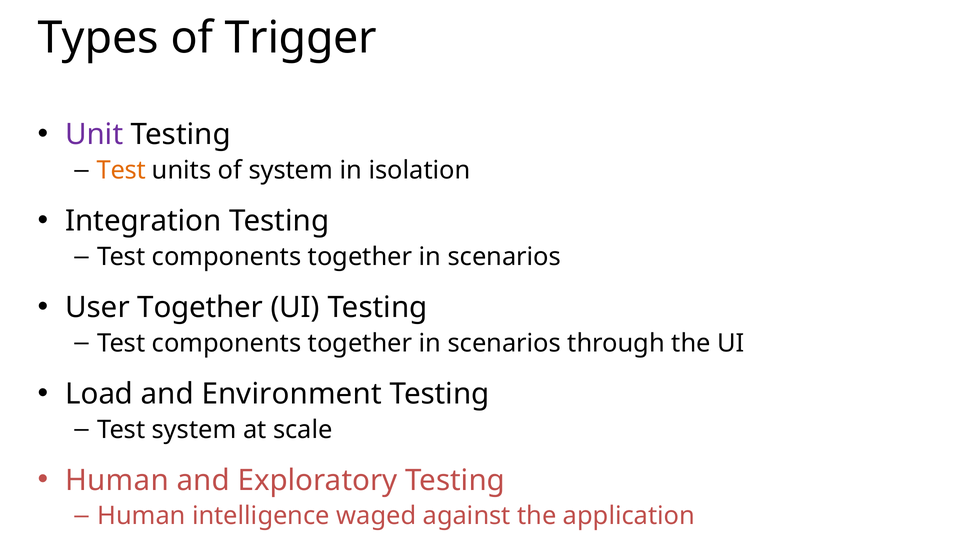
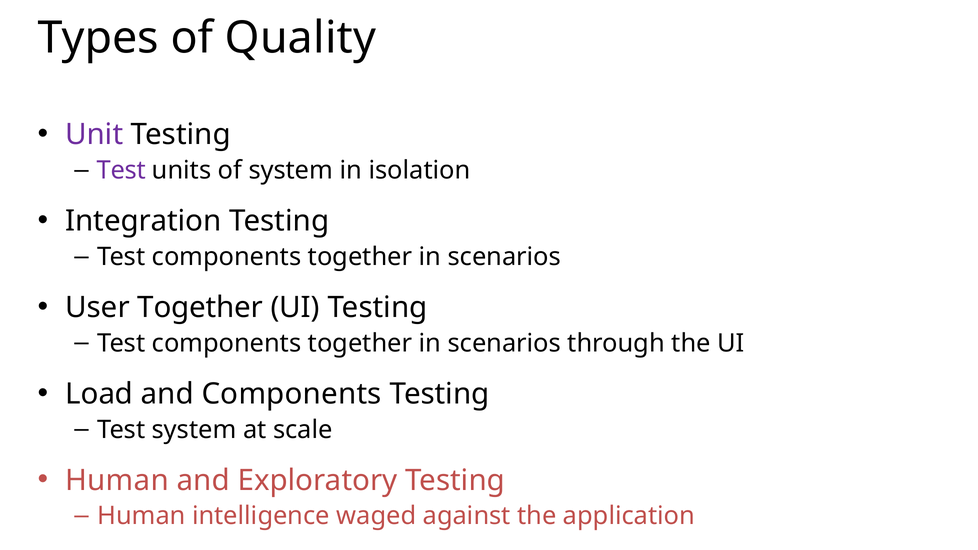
Trigger: Trigger -> Quality (300, 38)
Test colour: orange -> purple (121, 171)
and Environment: Environment -> Components (292, 394)
